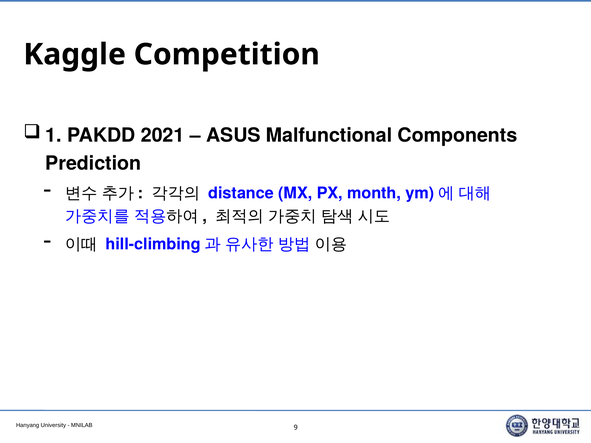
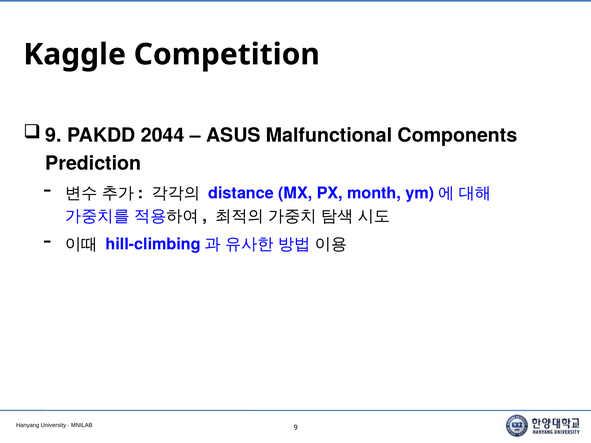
1: 1 -> 9 (53, 135)
2021: 2021 -> 2044 (163, 135)
